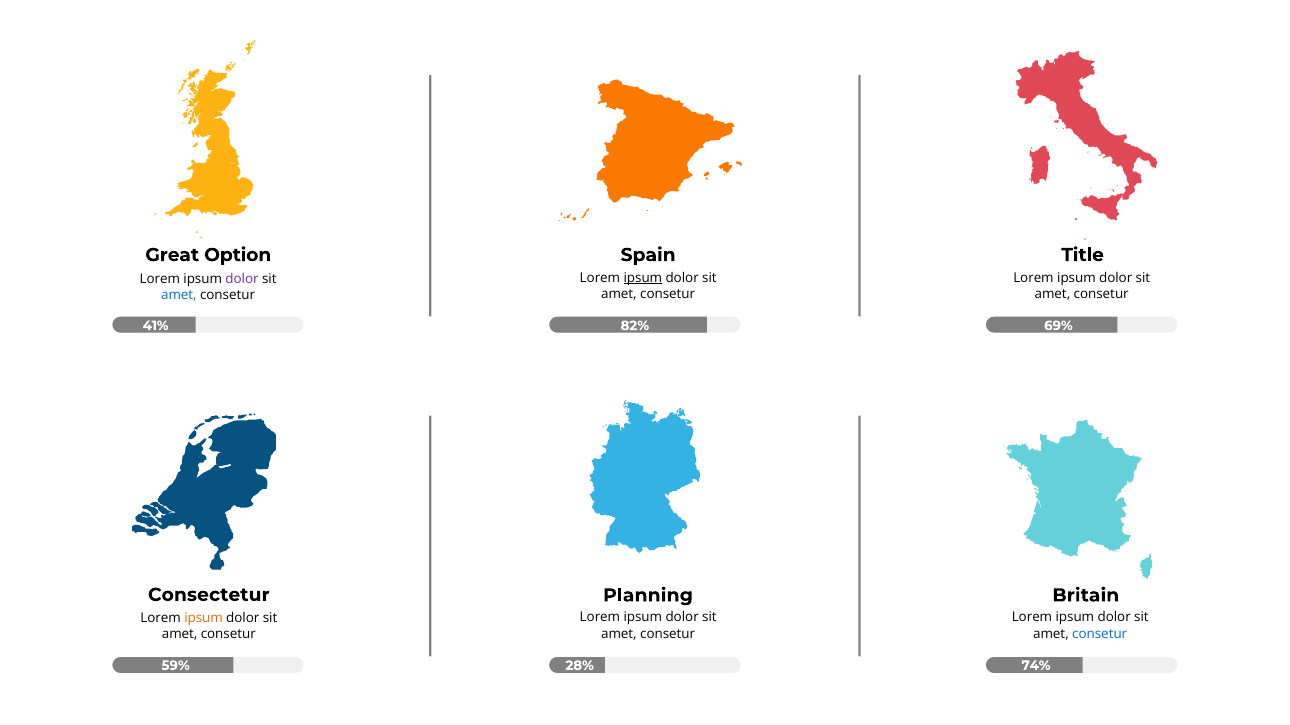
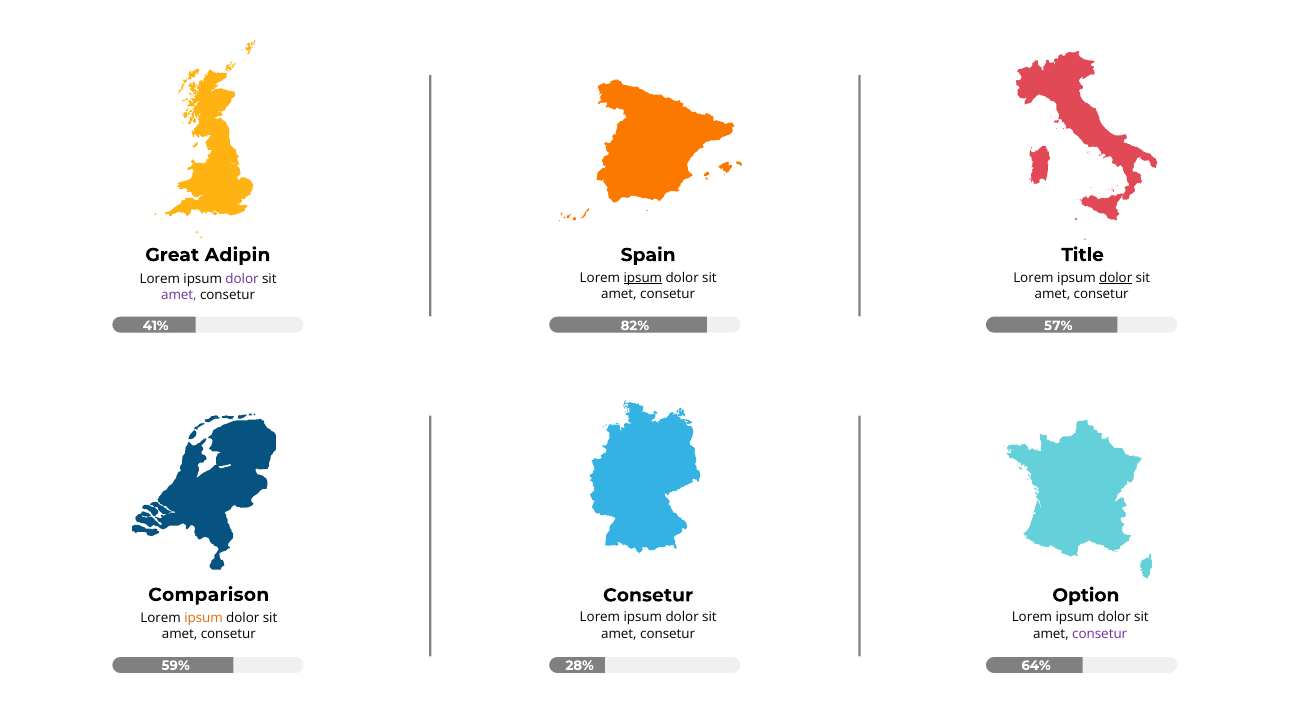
Option: Option -> Adipin (238, 255)
dolor underline: none -> present (1116, 278)
amet colour: blue -> purple (179, 295)
69%: 69% -> 57% (1058, 326)
Consectetur: Consectetur -> Comparison (209, 595)
Planning: Planning -> Consetur (648, 596)
Britain: Britain -> Option (1086, 596)
consetur colour: blue -> purple (1100, 634)
74%: 74% -> 64% (1036, 666)
